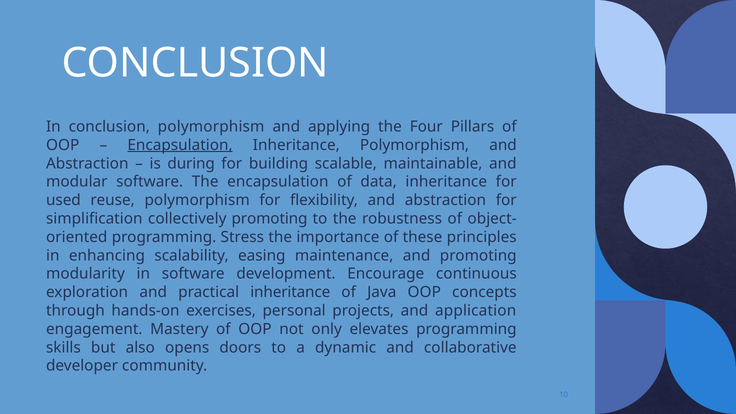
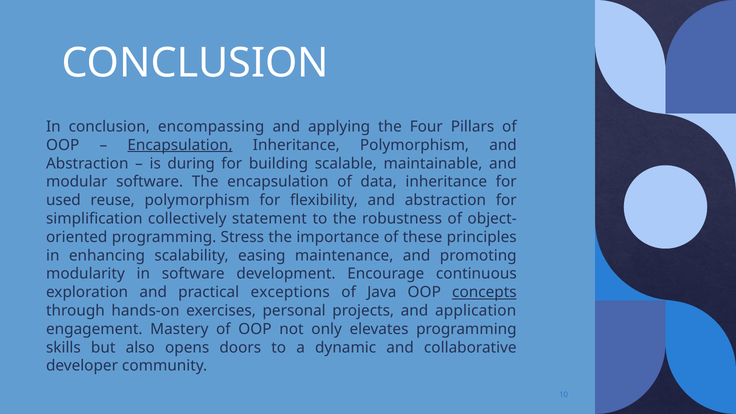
conclusion polymorphism: polymorphism -> encompassing (211, 127)
collectively promoting: promoting -> statement (269, 219)
practical inheritance: inheritance -> exceptions (290, 292)
concepts underline: none -> present (484, 292)
